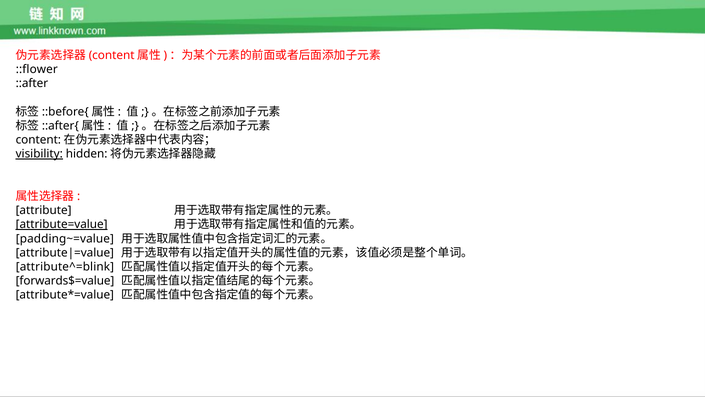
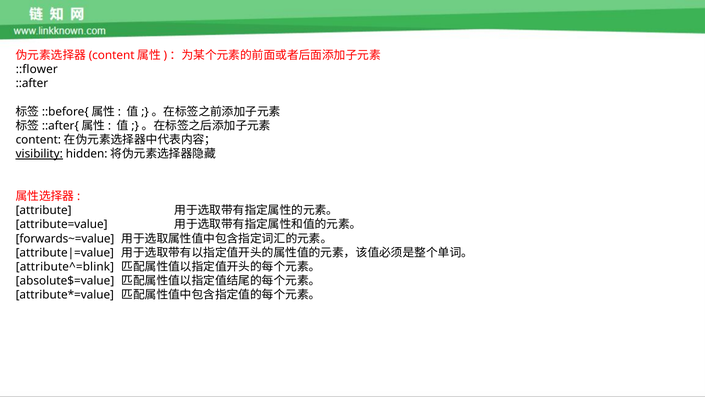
attribute=value underline: present -> none (62, 224)
padding~=value: padding~=value -> forwards~=value (65, 238)
forwards$=value: forwards$=value -> absolute$=value (65, 281)
